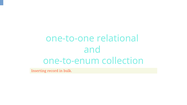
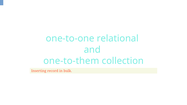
one-to-enum: one-to-enum -> one-to-them (71, 61)
